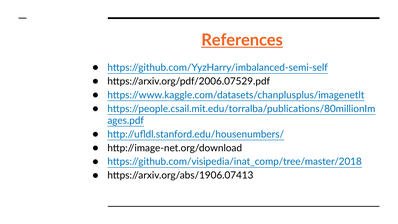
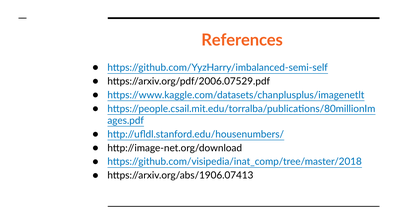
References underline: present -> none (242, 40)
